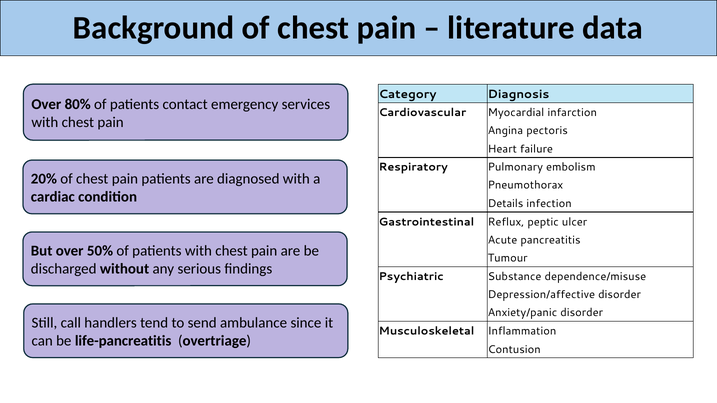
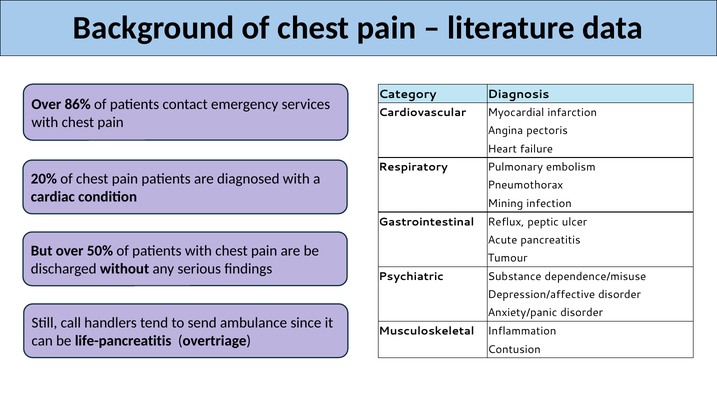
80%: 80% -> 86% (78, 104)
Details: Details -> Mining (505, 204)
